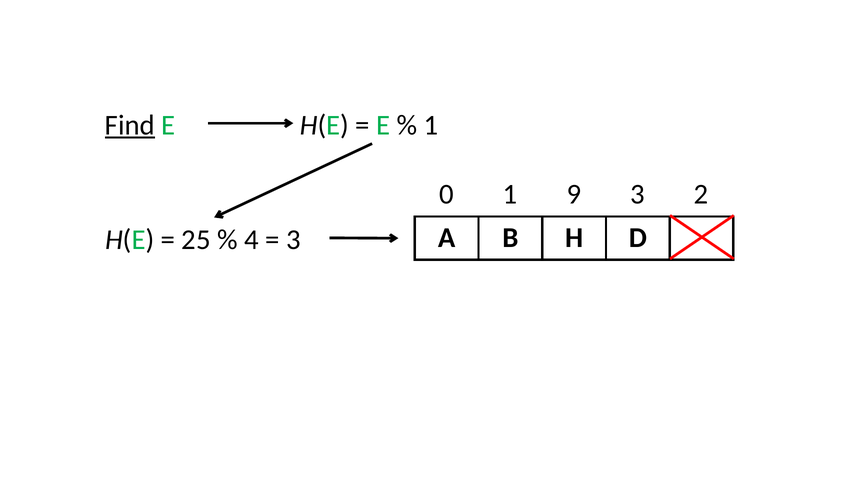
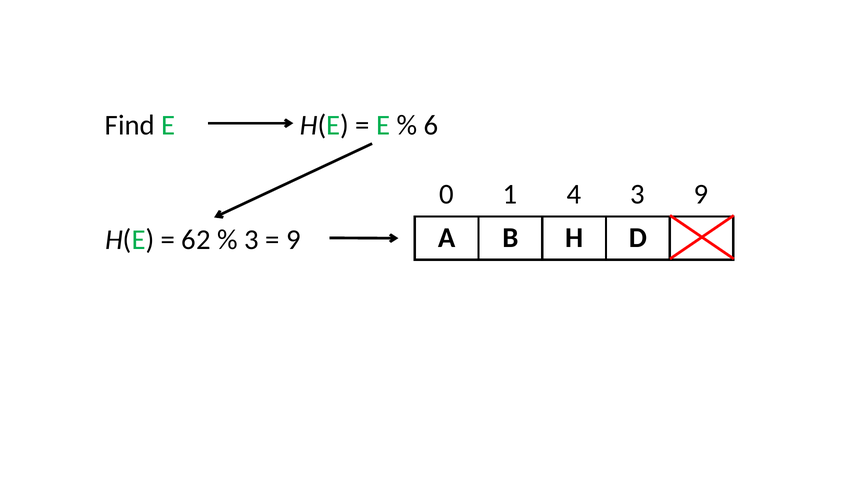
Find underline: present -> none (130, 125)
1: 1 -> 6 (431, 125)
9: 9 -> 4 (574, 194)
3 2: 2 -> 9 (701, 194)
25: 25 -> 62 (196, 240)
4: 4 -> 3 (251, 240)
3: 3 -> 9 (293, 240)
